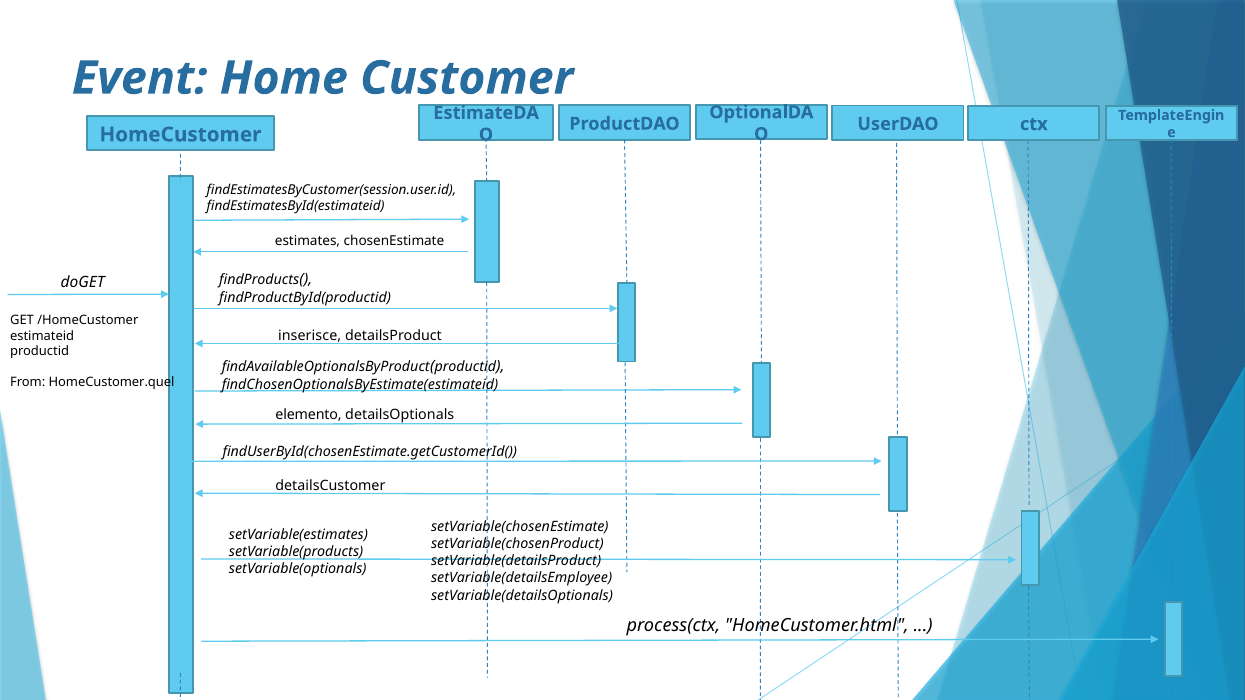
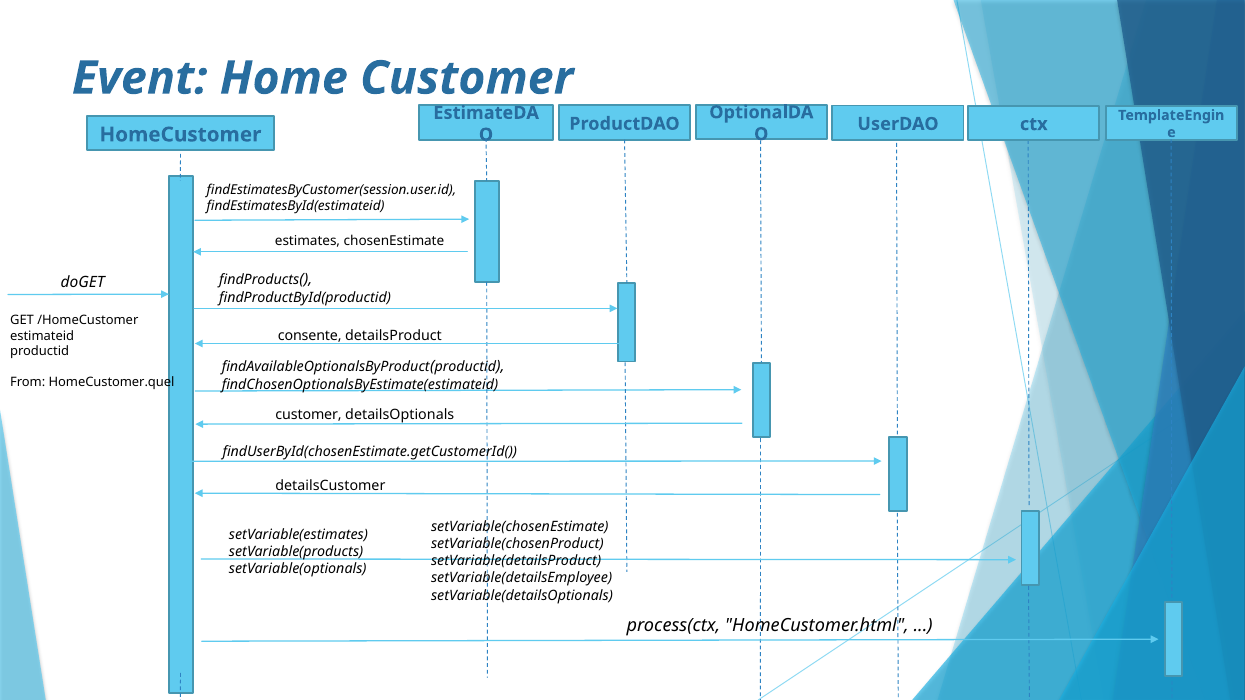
inserisce: inserisce -> consente (310, 336)
elemento: elemento -> customer (309, 415)
